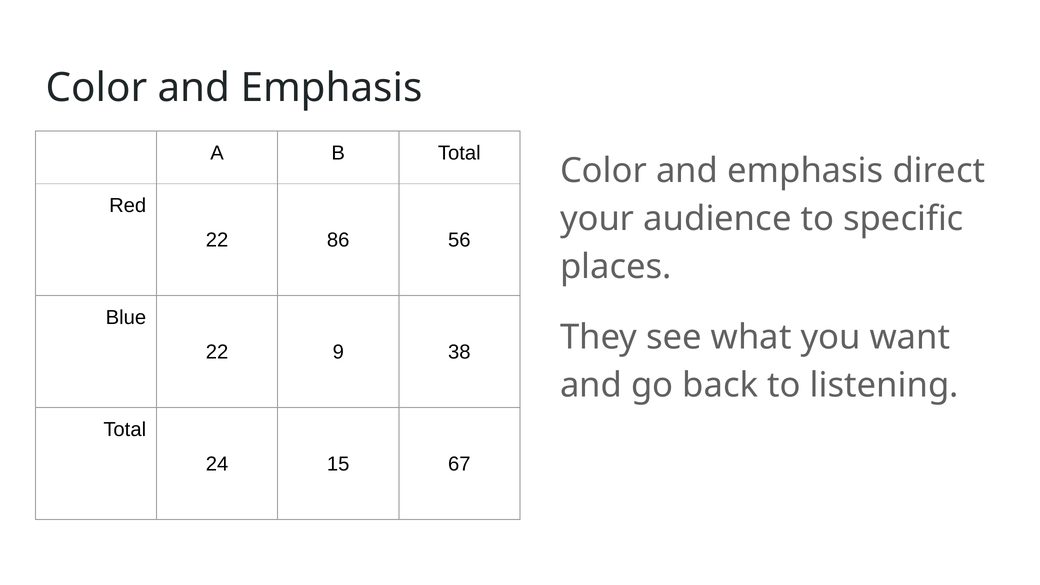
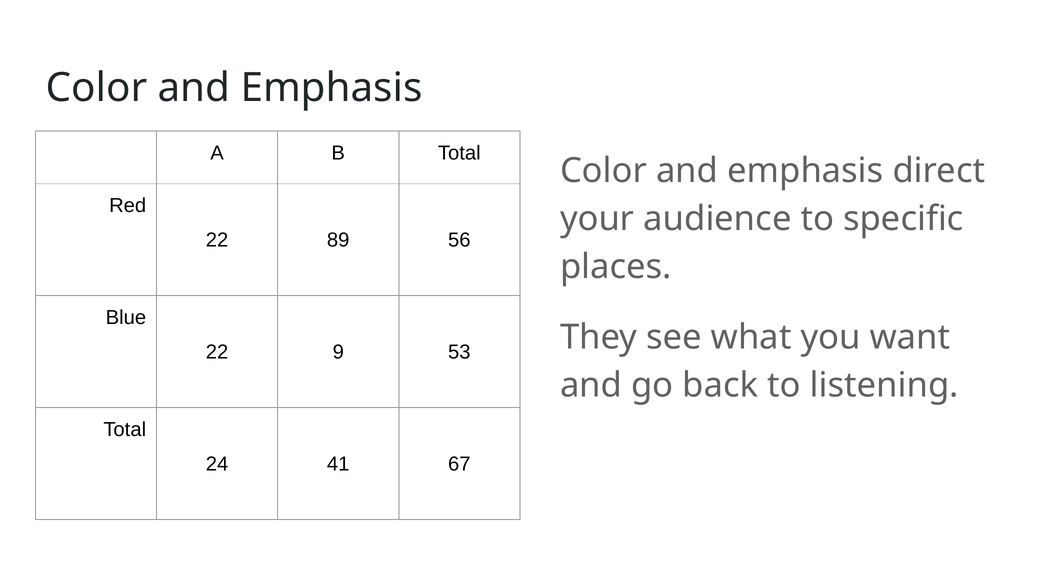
86: 86 -> 89 (338, 240)
38: 38 -> 53 (459, 352)
15: 15 -> 41 (338, 464)
